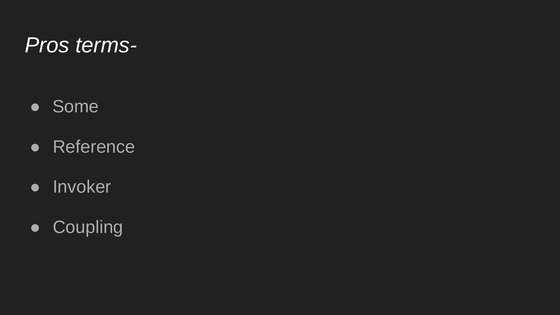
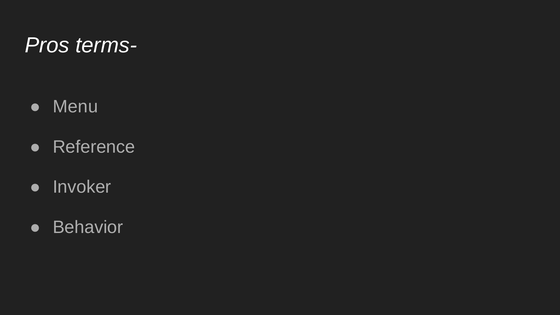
Some: Some -> Menu (75, 107)
Coupling: Coupling -> Behavior (88, 227)
